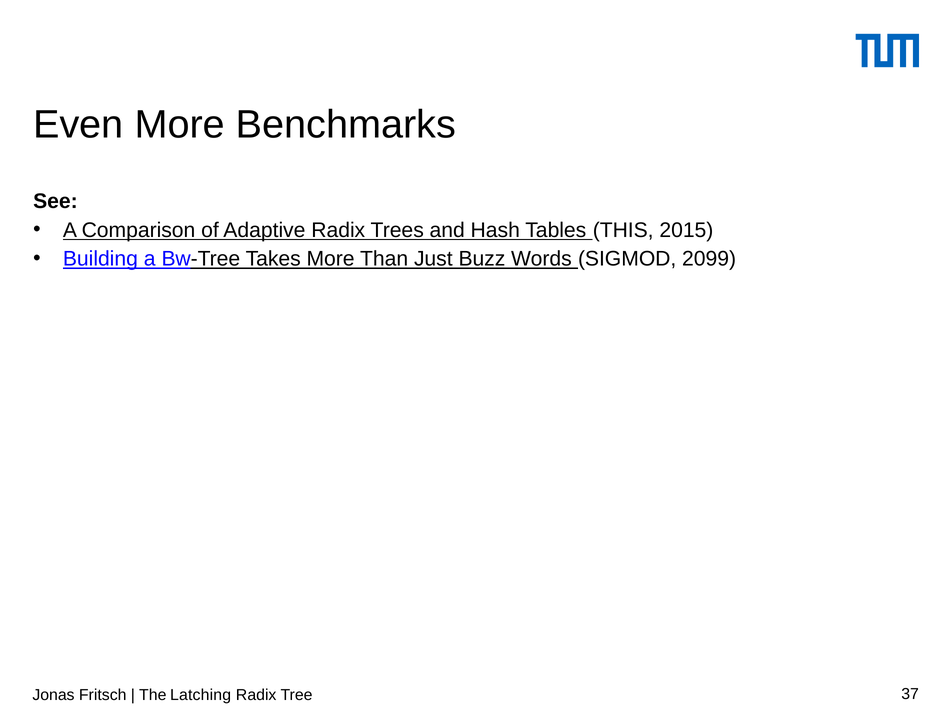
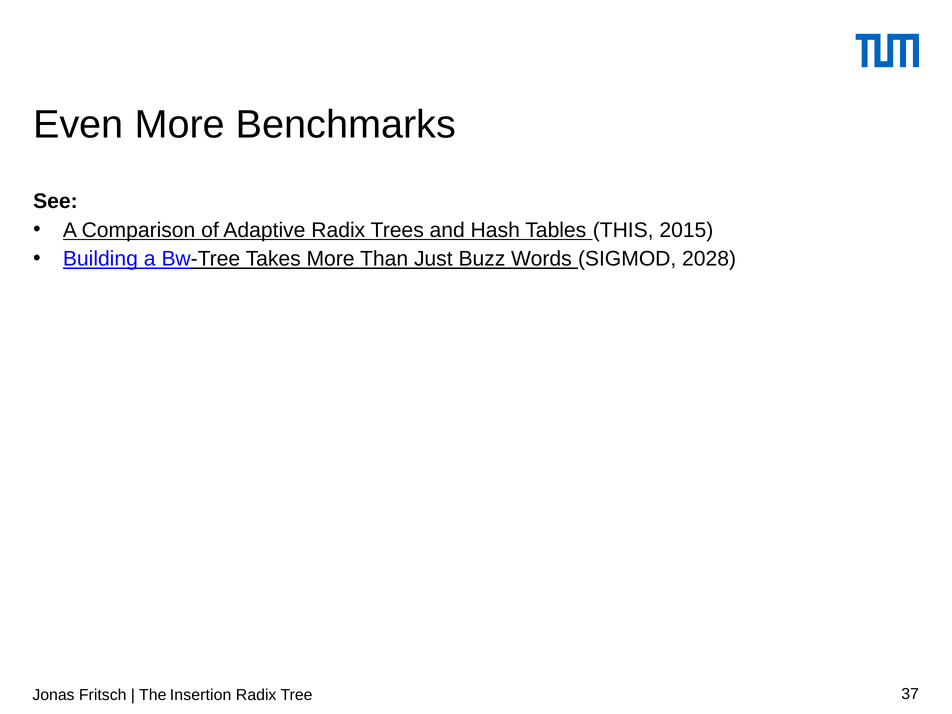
2099: 2099 -> 2028 (709, 259)
Latching: Latching -> Insertion (201, 695)
